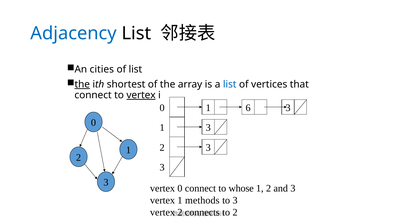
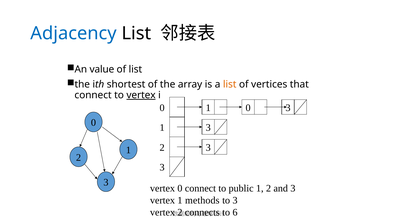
cities: cities -> value (102, 70)
the underline: present -> none (82, 84)
list colour: blue -> orange (230, 84)
1 6: 6 -> 0 (248, 108)
whose: whose -> public (241, 189)
to 2: 2 -> 6 (235, 213)
